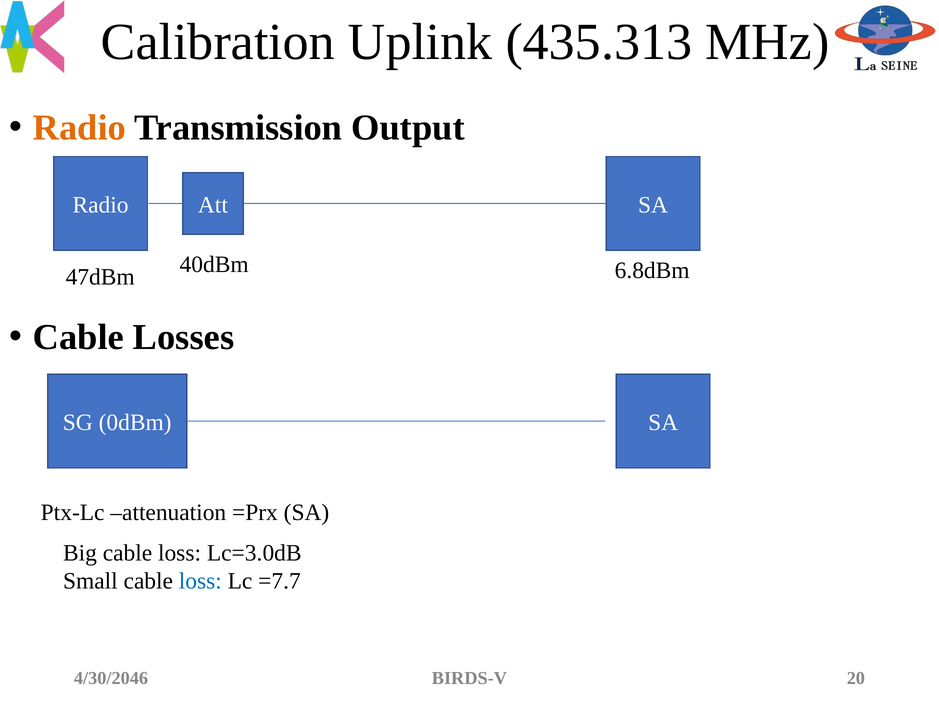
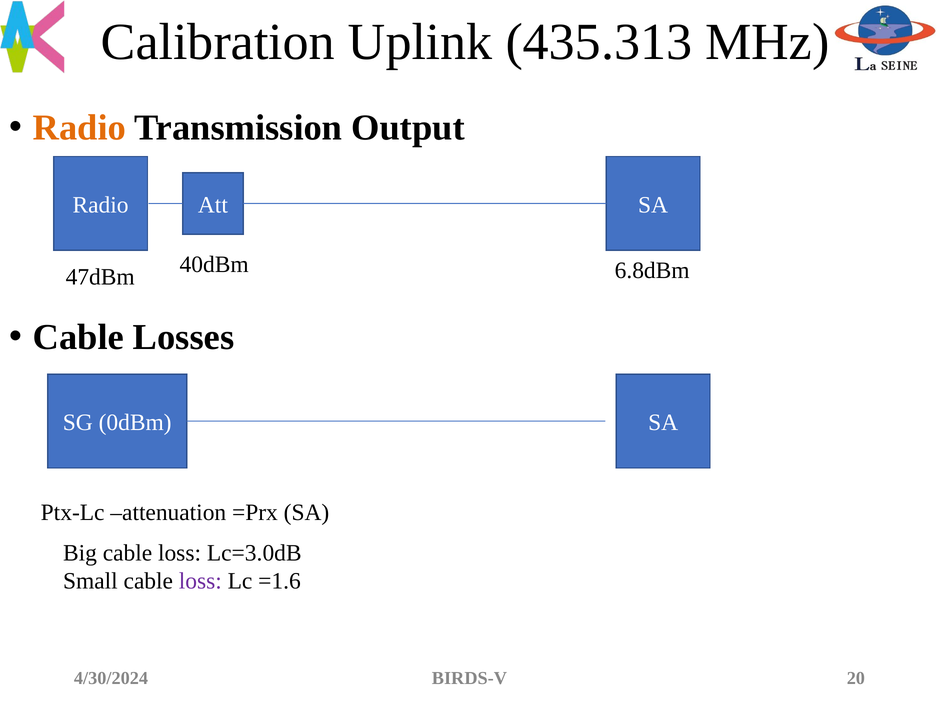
loss colour: blue -> purple (200, 581)
=7.7: =7.7 -> =1.6 (279, 581)
4/30/2046: 4/30/2046 -> 4/30/2024 (111, 679)
